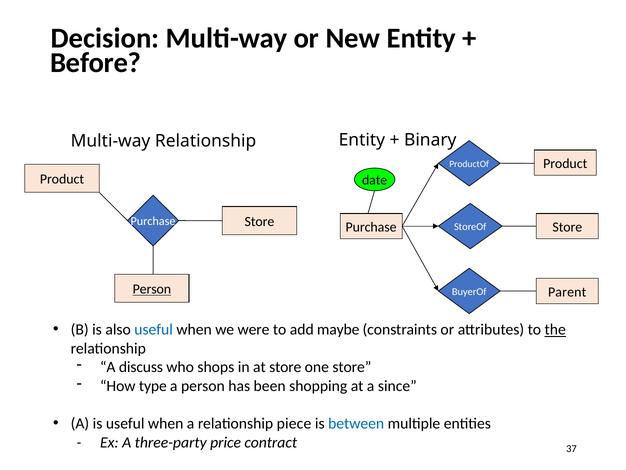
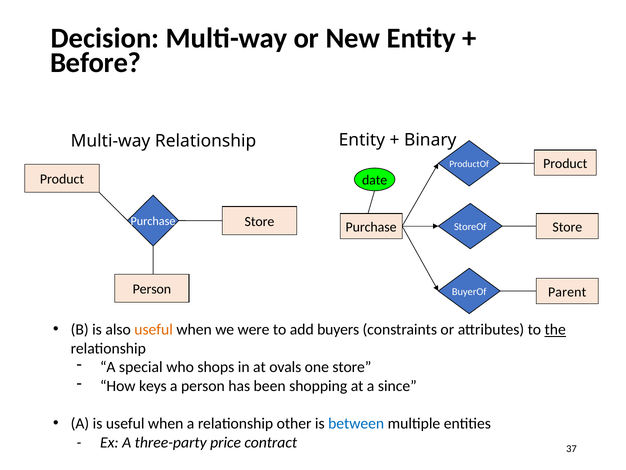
Person underline: present -> none (152, 289)
useful colour: blue -> orange (154, 329)
maybe: maybe -> buyers (338, 329)
discuss: discuss -> special (141, 367)
at store: store -> ovals (285, 367)
type: type -> keys (153, 386)
piece: piece -> other (294, 423)
